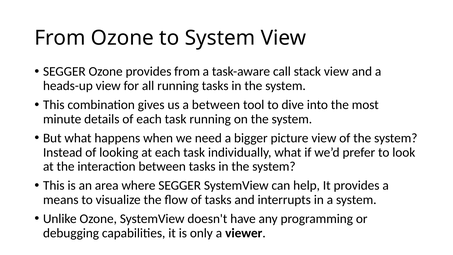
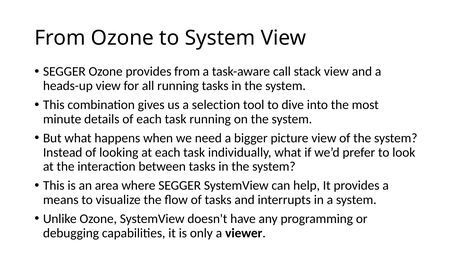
a between: between -> selection (216, 105)
